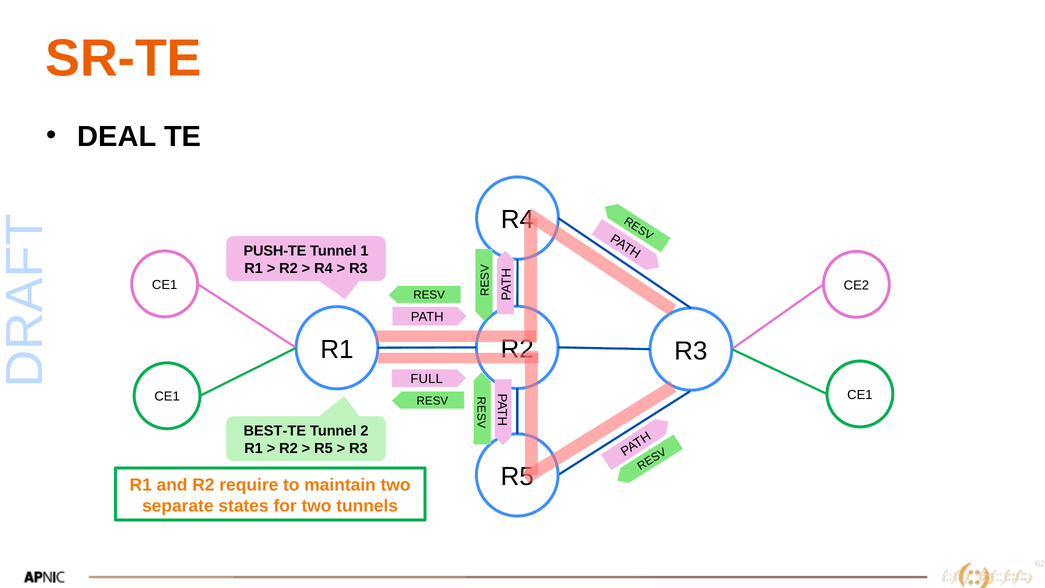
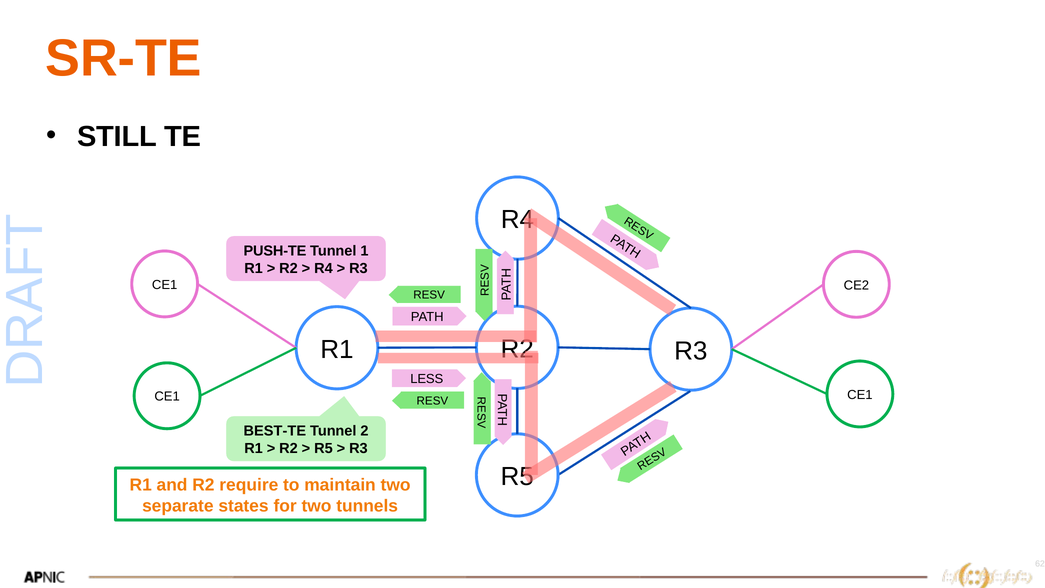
DEAL: DEAL -> STILL (117, 136)
FULL: FULL -> LESS (427, 379)
